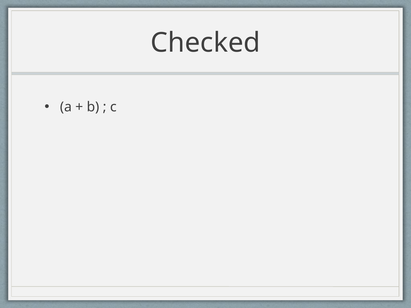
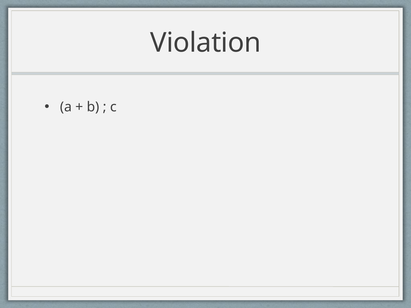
Checked: Checked -> Violation (206, 43)
